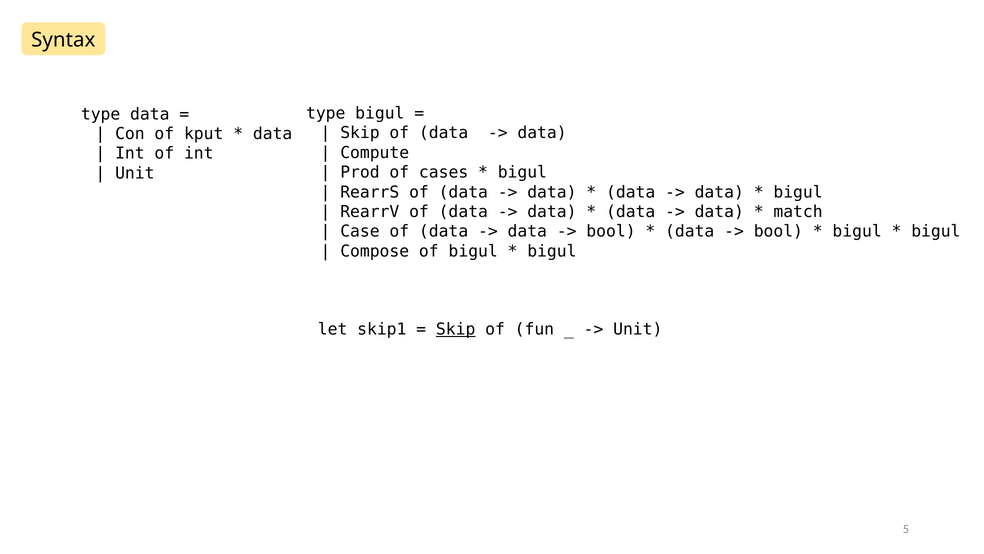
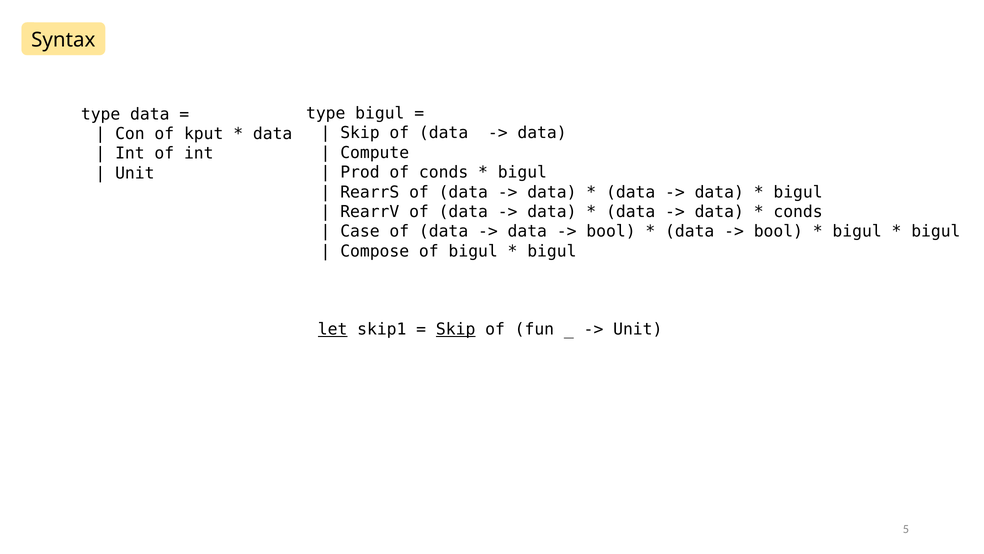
of cases: cases -> conds (444, 172)
match: match -> conds (798, 212)
let underline: none -> present (333, 329)
